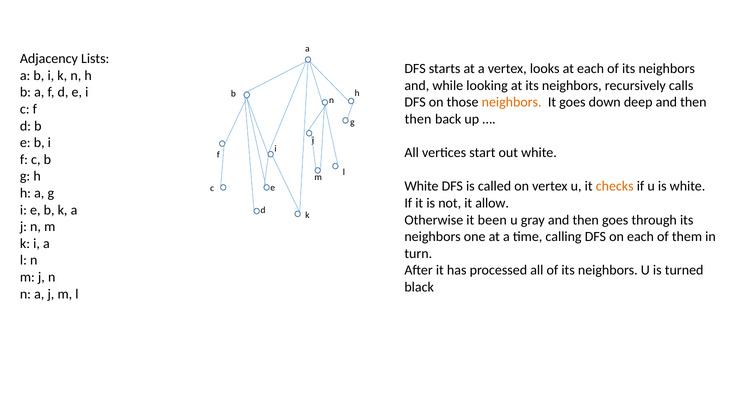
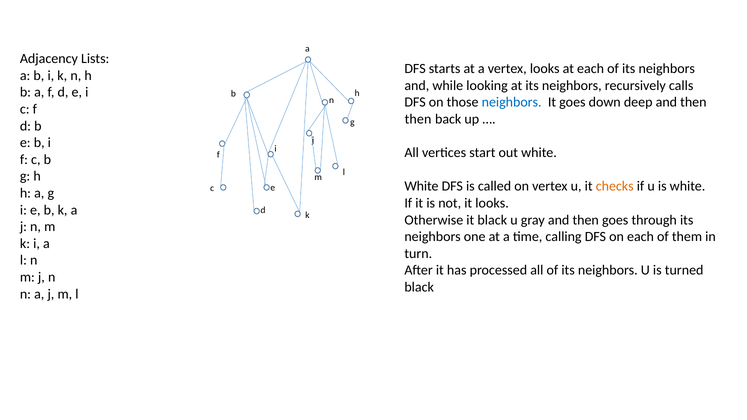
neighbors colour: orange -> blue (512, 102)
it allow: allow -> looks (492, 203)
it been: been -> black (492, 220)
